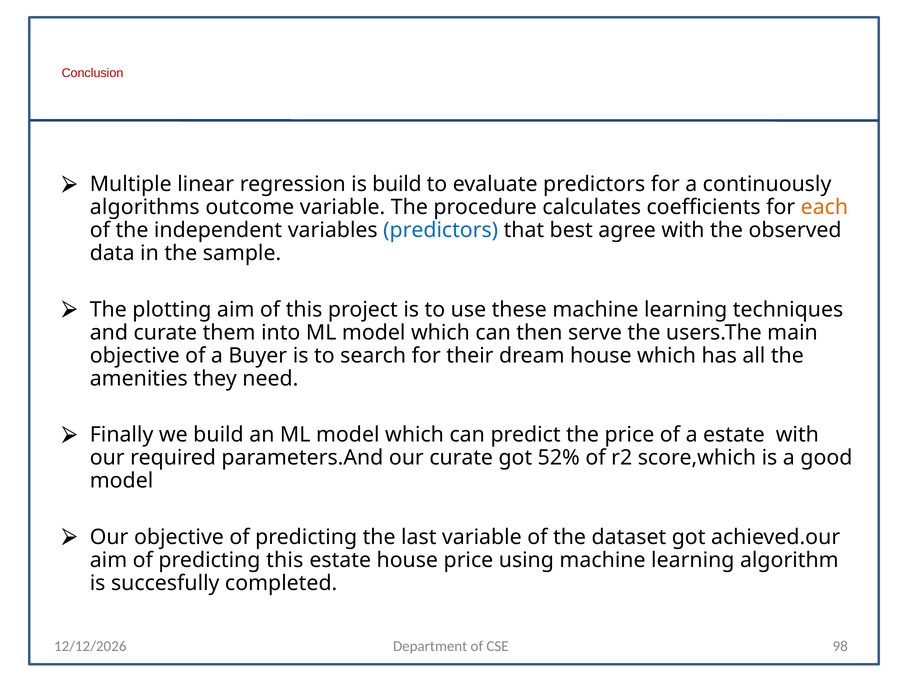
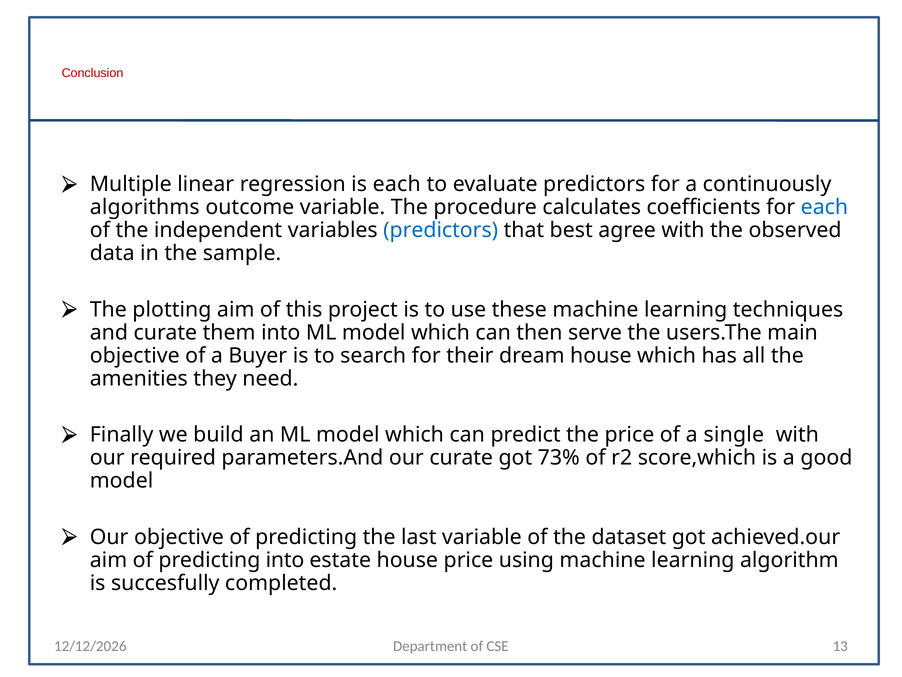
is build: build -> each (397, 184)
each colour: orange -> blue (824, 207)
a estate: estate -> single (734, 434)
52%: 52% -> 73% (559, 457)
predicting this: this -> into (285, 560)
98: 98 -> 13 (840, 646)
